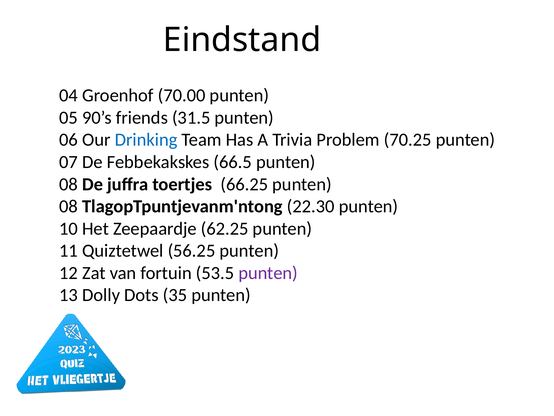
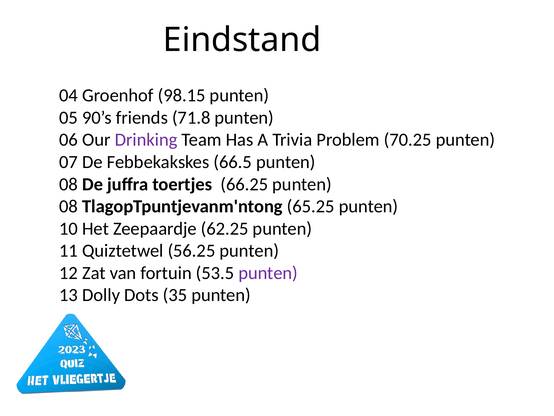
70.00: 70.00 -> 98.15 (182, 95)
31.5: 31.5 -> 71.8 (191, 118)
Drinking colour: blue -> purple (146, 140)
22.30: 22.30 -> 65.25 (311, 206)
